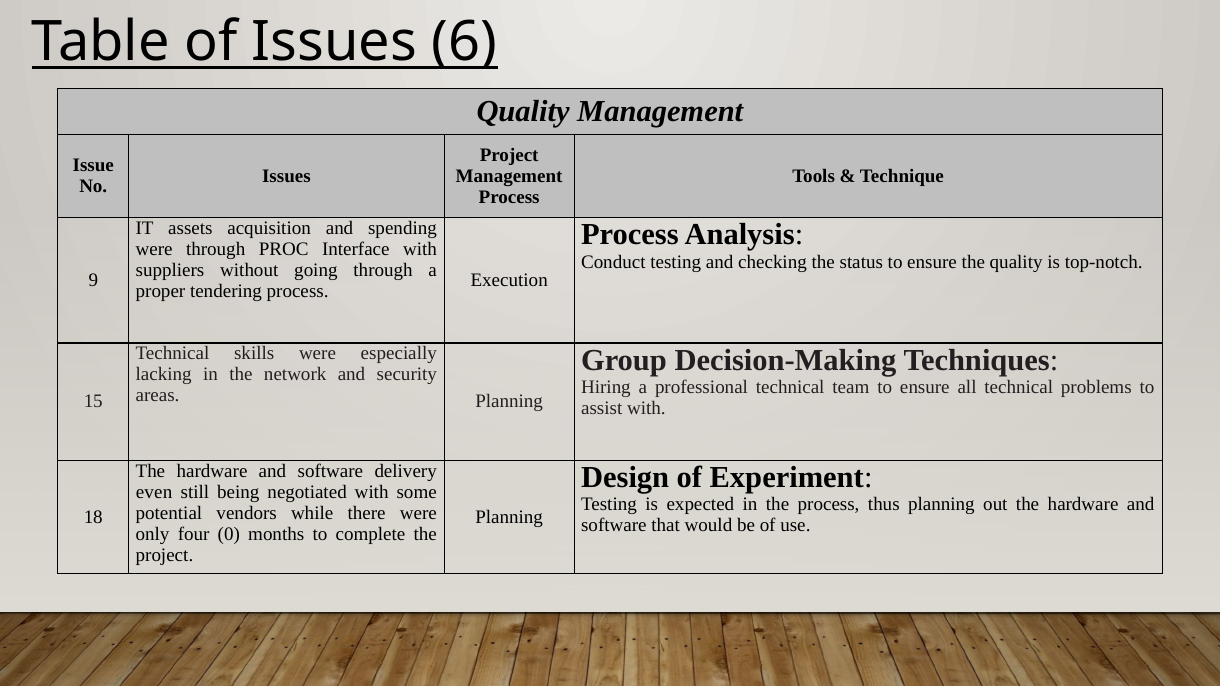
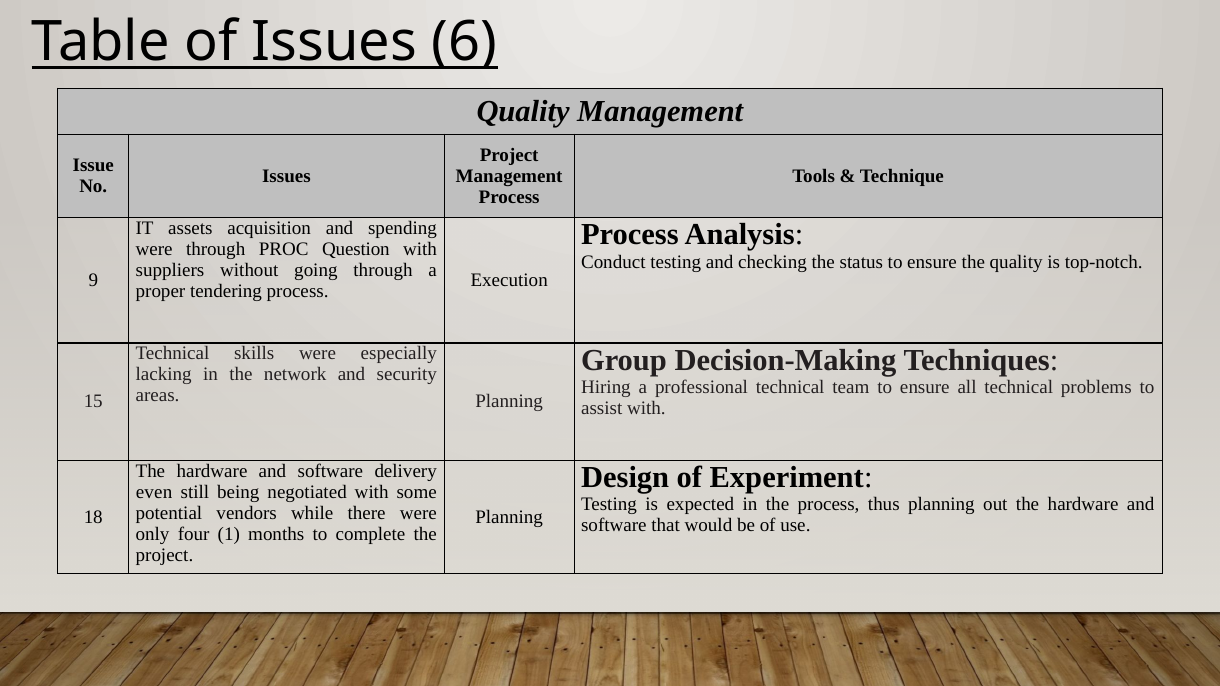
Interface: Interface -> Question (356, 249)
0: 0 -> 1 (229, 534)
